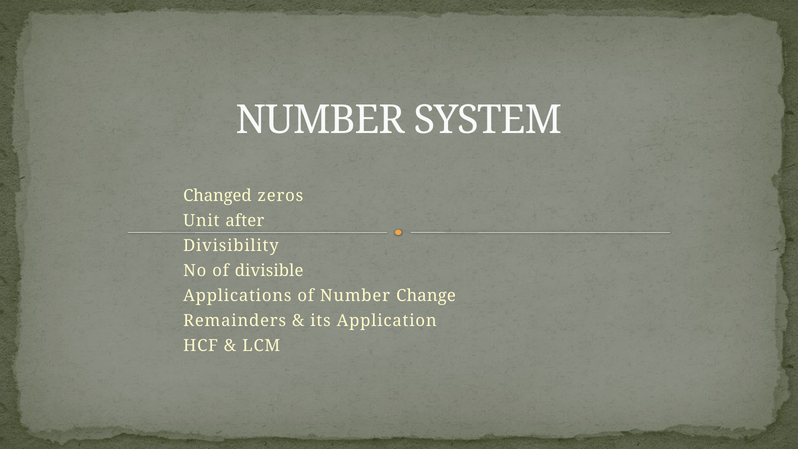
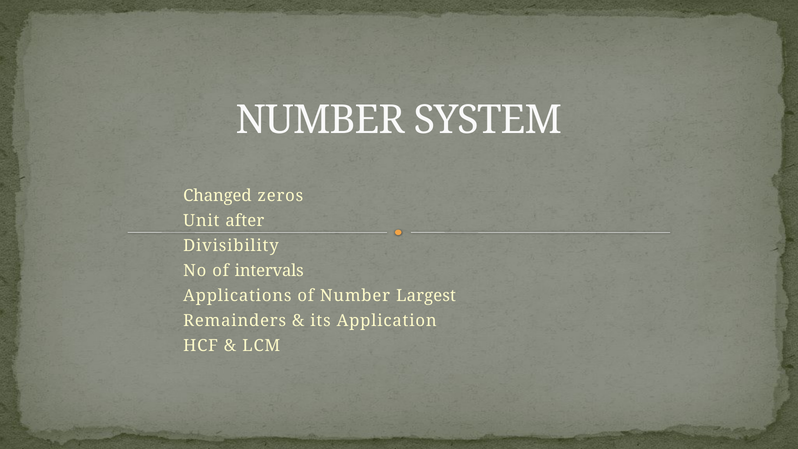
divisible: divisible -> intervals (269, 271)
Change: Change -> Largest (426, 296)
